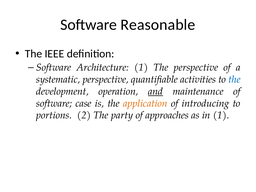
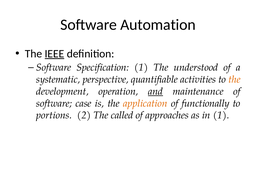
Reasonable: Reasonable -> Automation (158, 25)
IEEE underline: none -> present (54, 54)
Architecture: Architecture -> Specification (103, 67)
The perspective: perspective -> understood (196, 67)
the colour: blue -> orange (235, 79)
introducing: introducing -> functionally (206, 103)
party: party -> called (122, 115)
